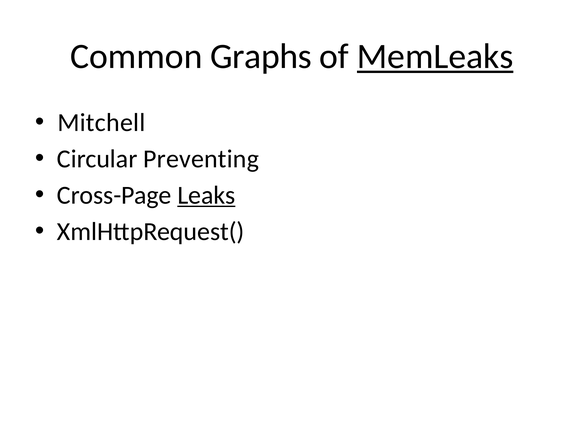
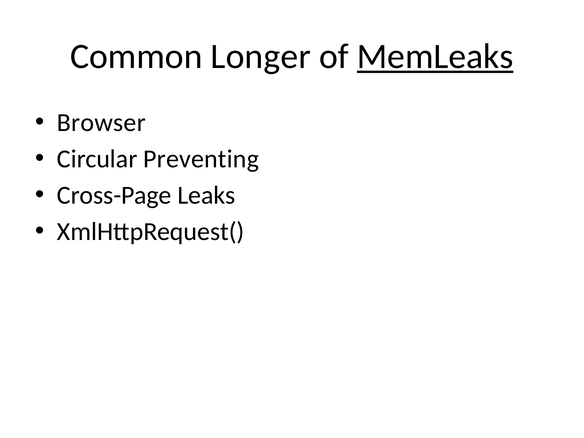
Graphs: Graphs -> Longer (261, 57)
Mitchell: Mitchell -> Browser (101, 123)
Leaks underline: present -> none (206, 195)
